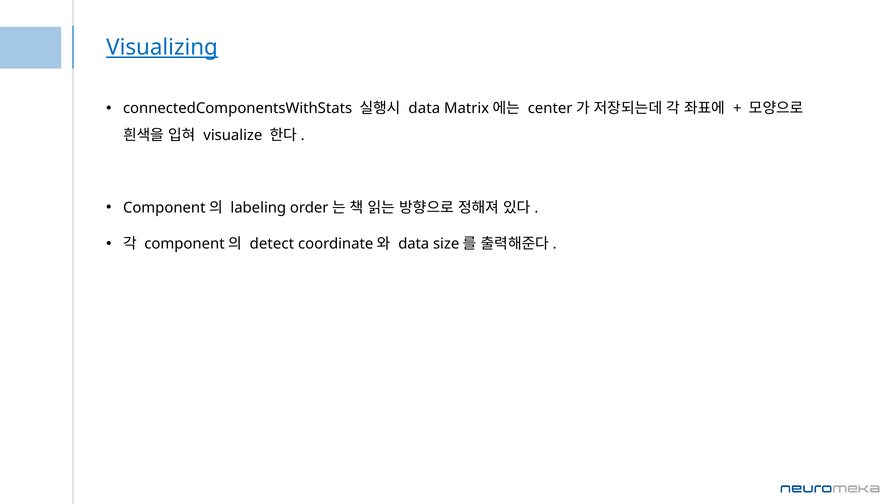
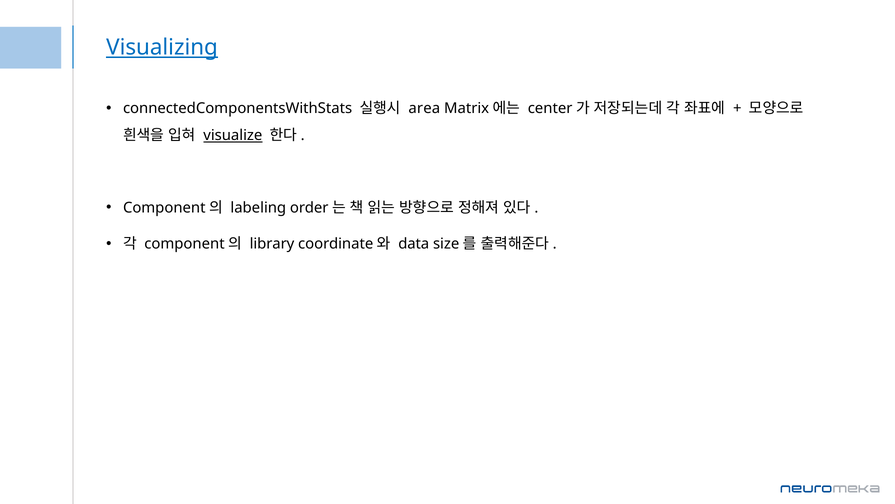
data: data -> area (424, 108)
visualize underline: none -> present (233, 135)
detect: detect -> library (272, 244)
